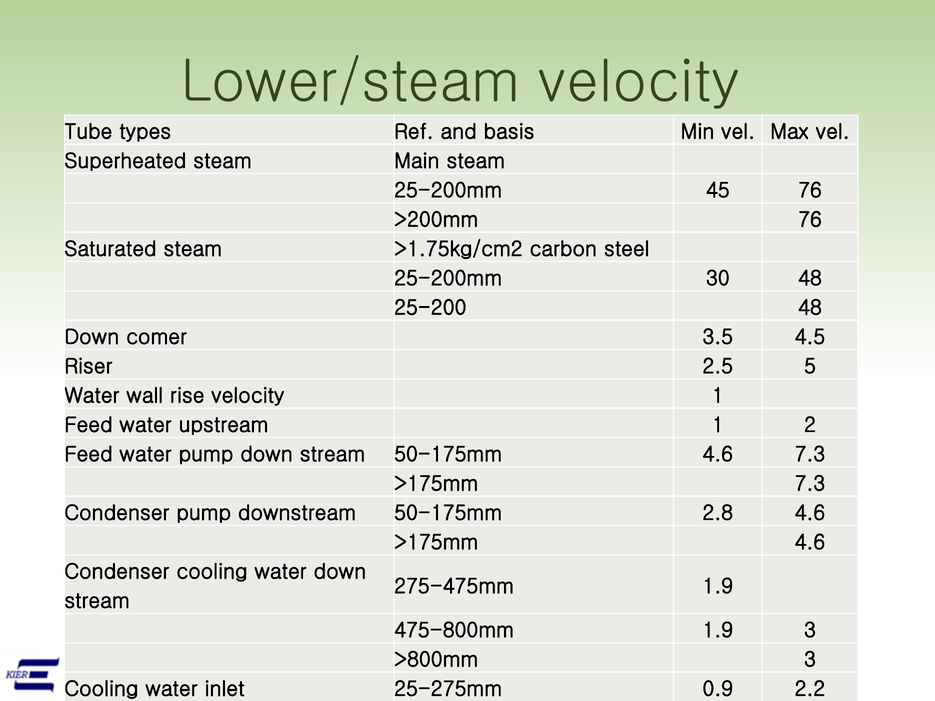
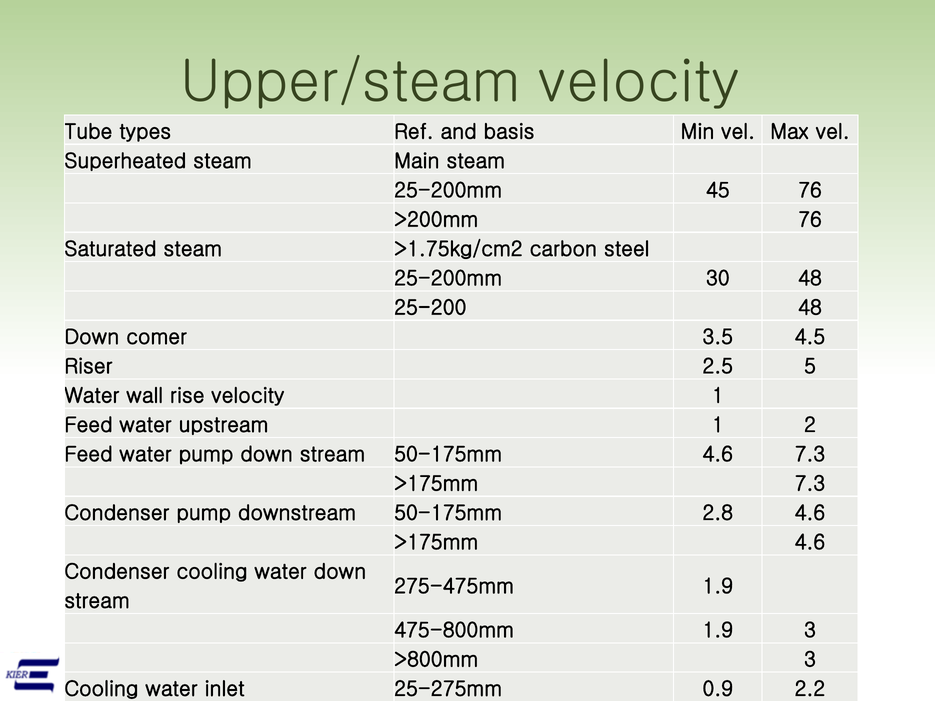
Lower/steam: Lower/steam -> Upper/steam (351, 82)
